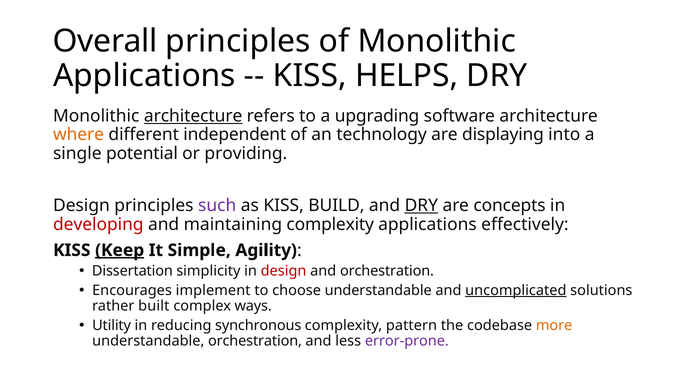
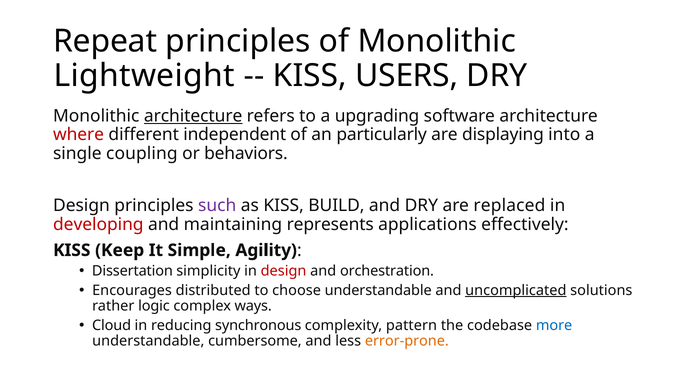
Overall: Overall -> Repeat (105, 41)
Applications: Applications -> Lightweight (144, 76)
HELPS: HELPS -> USERS (407, 76)
where colour: orange -> red (79, 135)
technology: technology -> particularly (382, 135)
potential: potential -> coupling (142, 154)
providing: providing -> behaviors (246, 154)
DRY underline: present -> none (421, 206)
concepts: concepts -> replaced (509, 206)
maintaining complexity: complexity -> represents (330, 225)
Keep underline: present -> none (120, 251)
implement: implement -> distributed (213, 291)
built: built -> logic (154, 306)
Utility: Utility -> Cloud (112, 326)
more colour: orange -> blue (554, 326)
understandable orchestration: orchestration -> cumbersome (255, 341)
error-prone colour: purple -> orange (407, 341)
